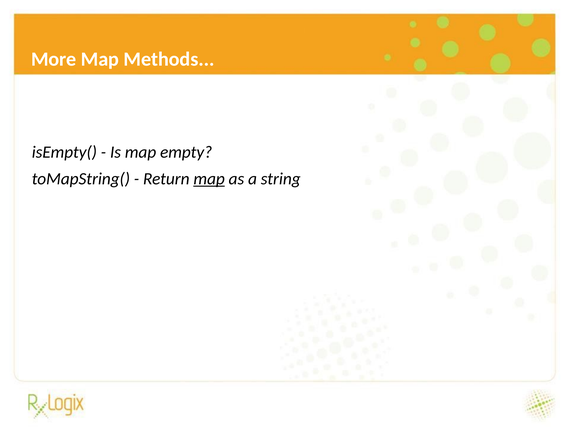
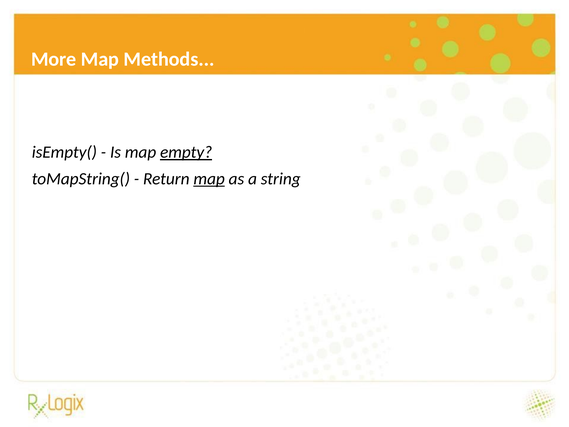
empty underline: none -> present (186, 152)
